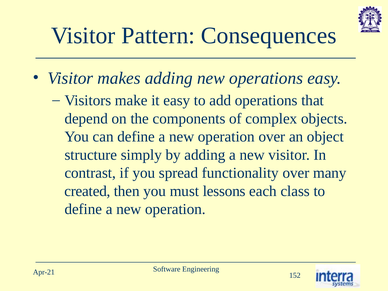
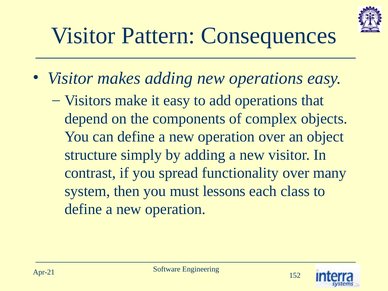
created: created -> system (87, 191)
